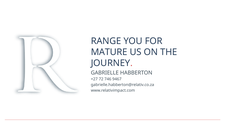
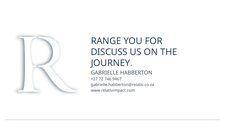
MATURE: MATURE -> DISCUSS (109, 52)
